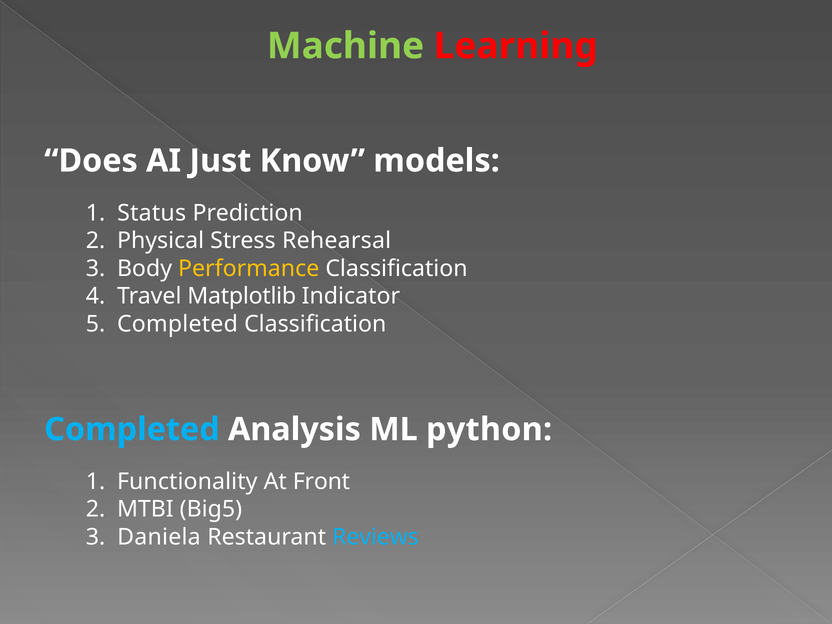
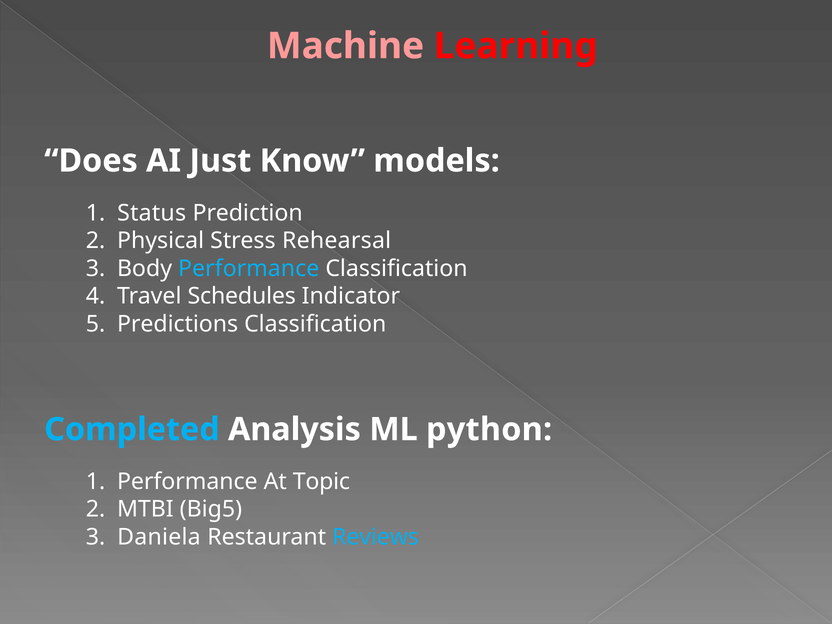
Machine colour: light green -> pink (345, 46)
Performance colour: yellow -> light blue (249, 268)
Matplotlib: Matplotlib -> Schedules (242, 296)
Completed: Completed -> Predictions (178, 324)
Functionality: Functionality -> Performance (187, 482)
Front: Front -> Topic (321, 482)
